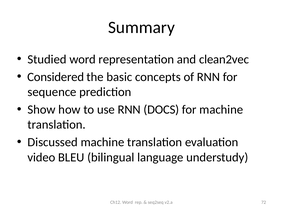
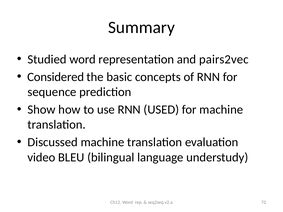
clean2vec: clean2vec -> pairs2vec (224, 59)
DOCS: DOCS -> USED (161, 110)
